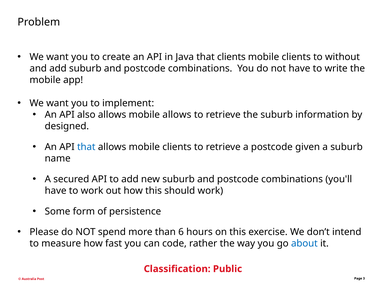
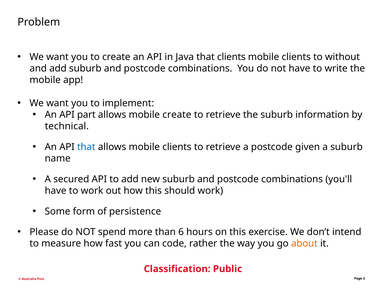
also: also -> part (86, 115)
mobile allows: allows -> create (177, 115)
designed: designed -> technical (67, 126)
about colour: blue -> orange (304, 244)
